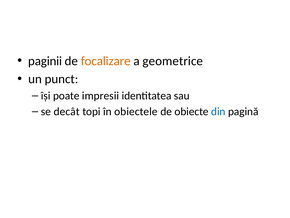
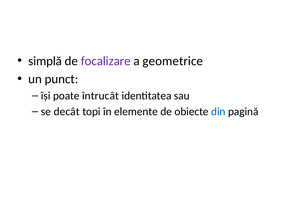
paginii: paginii -> simplă (45, 61)
focalizare colour: orange -> purple (106, 61)
impresii: impresii -> întrucât (100, 96)
obiectele: obiectele -> elemente (136, 111)
